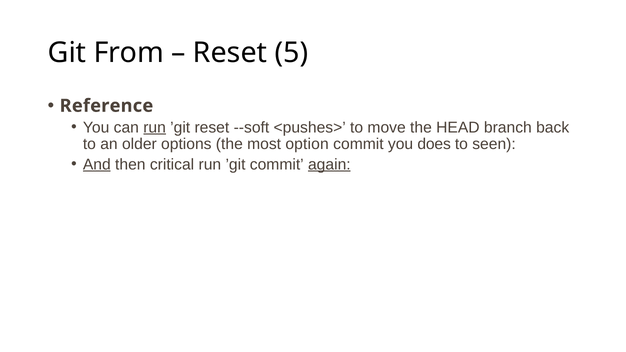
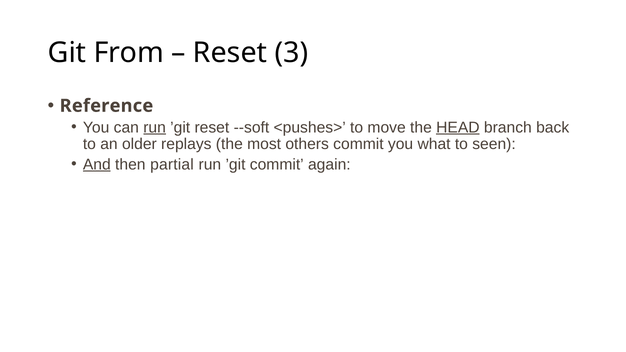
5: 5 -> 3 (291, 53)
HEAD underline: none -> present (458, 127)
options: options -> replays (186, 144)
option: option -> others (307, 144)
does: does -> what (434, 144)
critical: critical -> partial (172, 164)
again underline: present -> none (329, 164)
